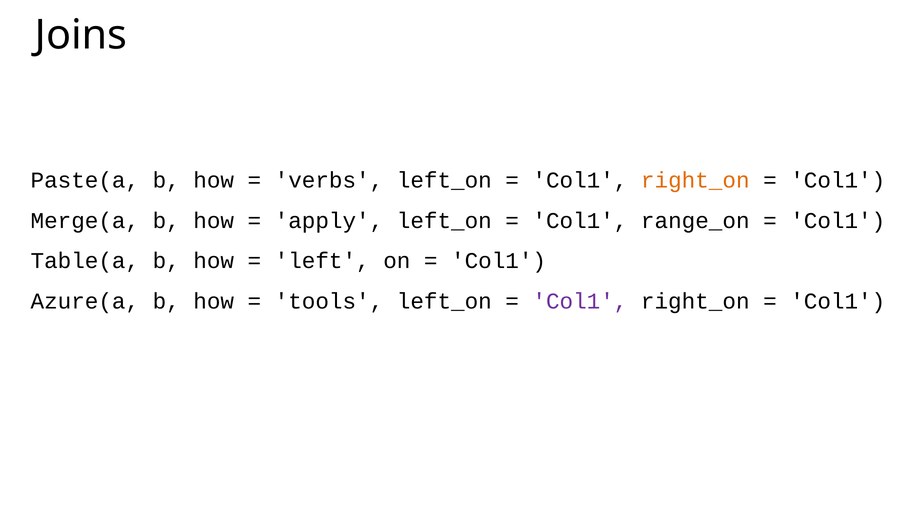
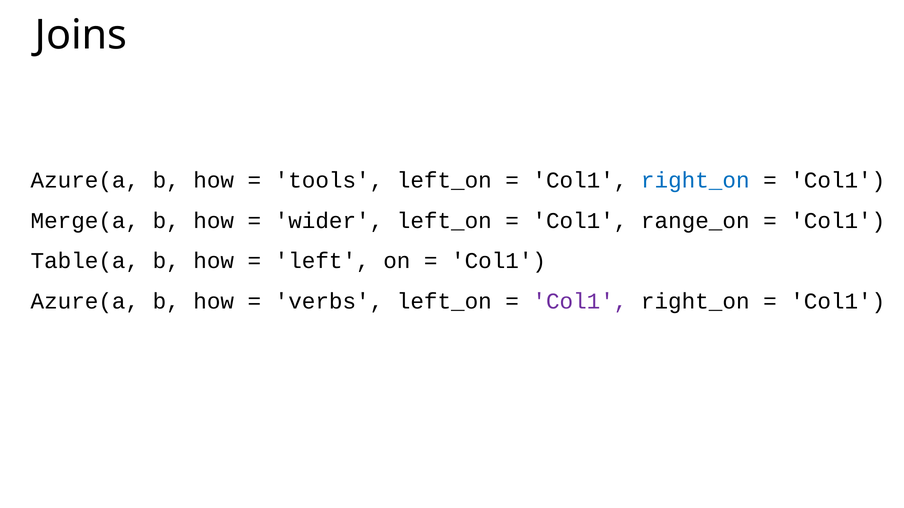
Paste(a: Paste(a -> Azure(a (85, 181)
verbs: verbs -> tools (329, 181)
right_on colour: orange -> blue (695, 181)
apply: apply -> wider (329, 221)
tools: tools -> verbs (329, 301)
